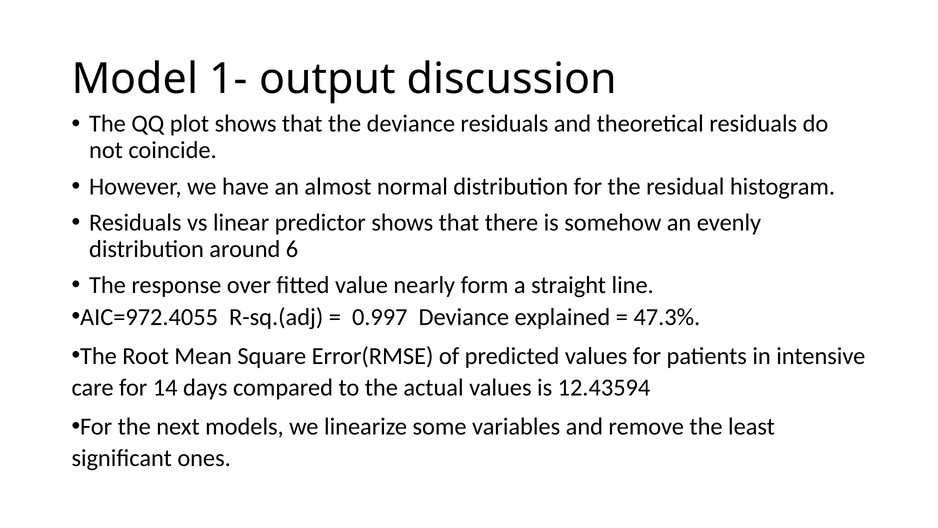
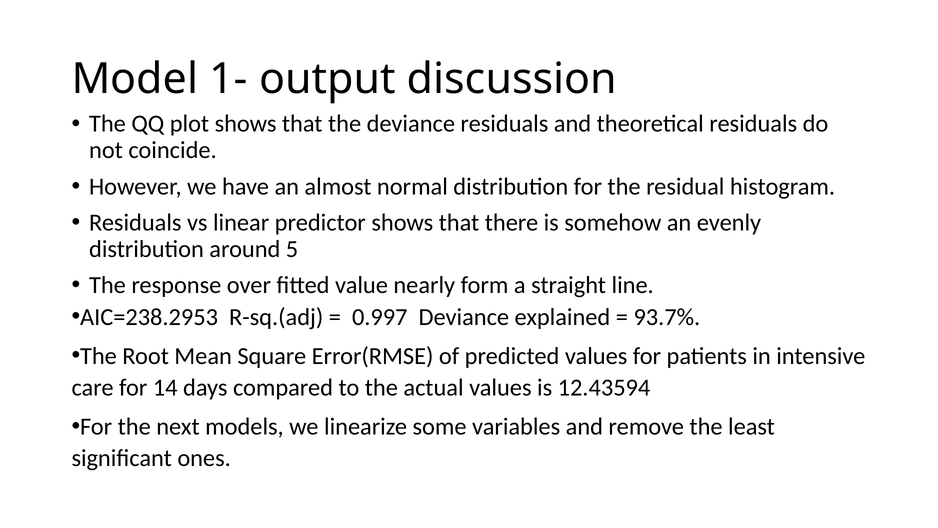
6: 6 -> 5 (292, 249)
AIC=972.4055: AIC=972.4055 -> AIC=238.2953 (149, 317)
47.3%: 47.3% -> 93.7% (667, 317)
